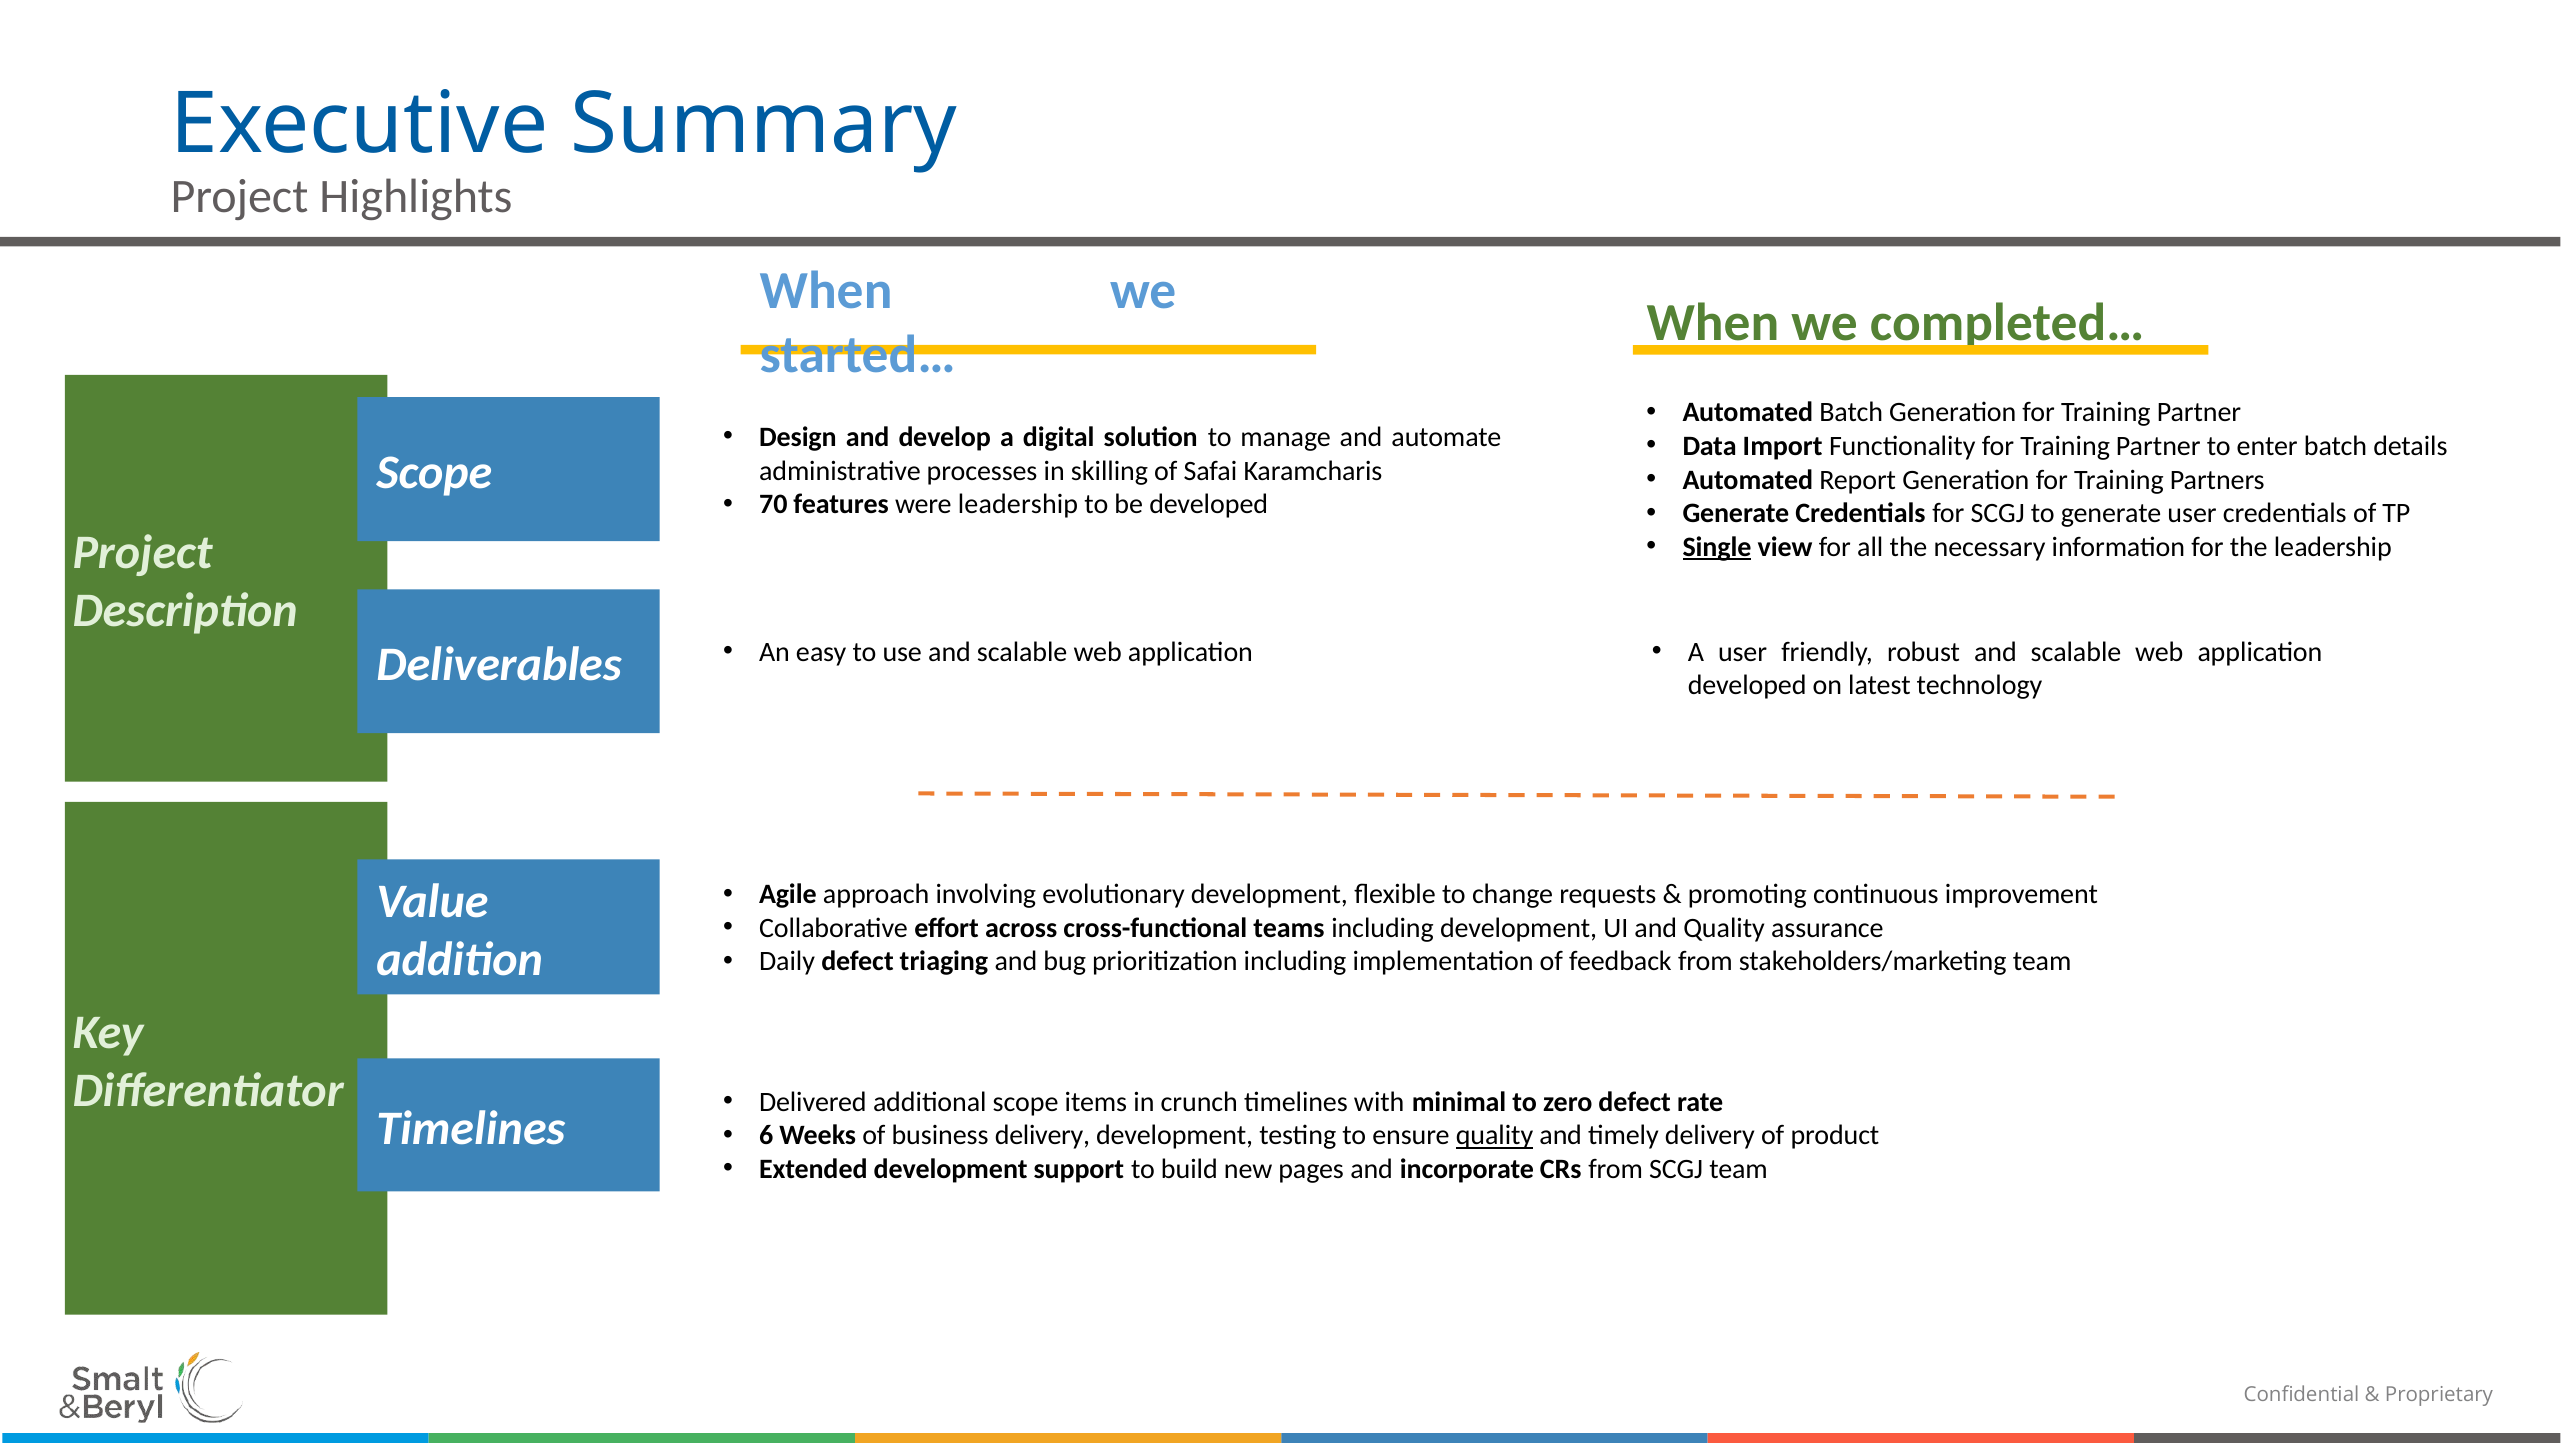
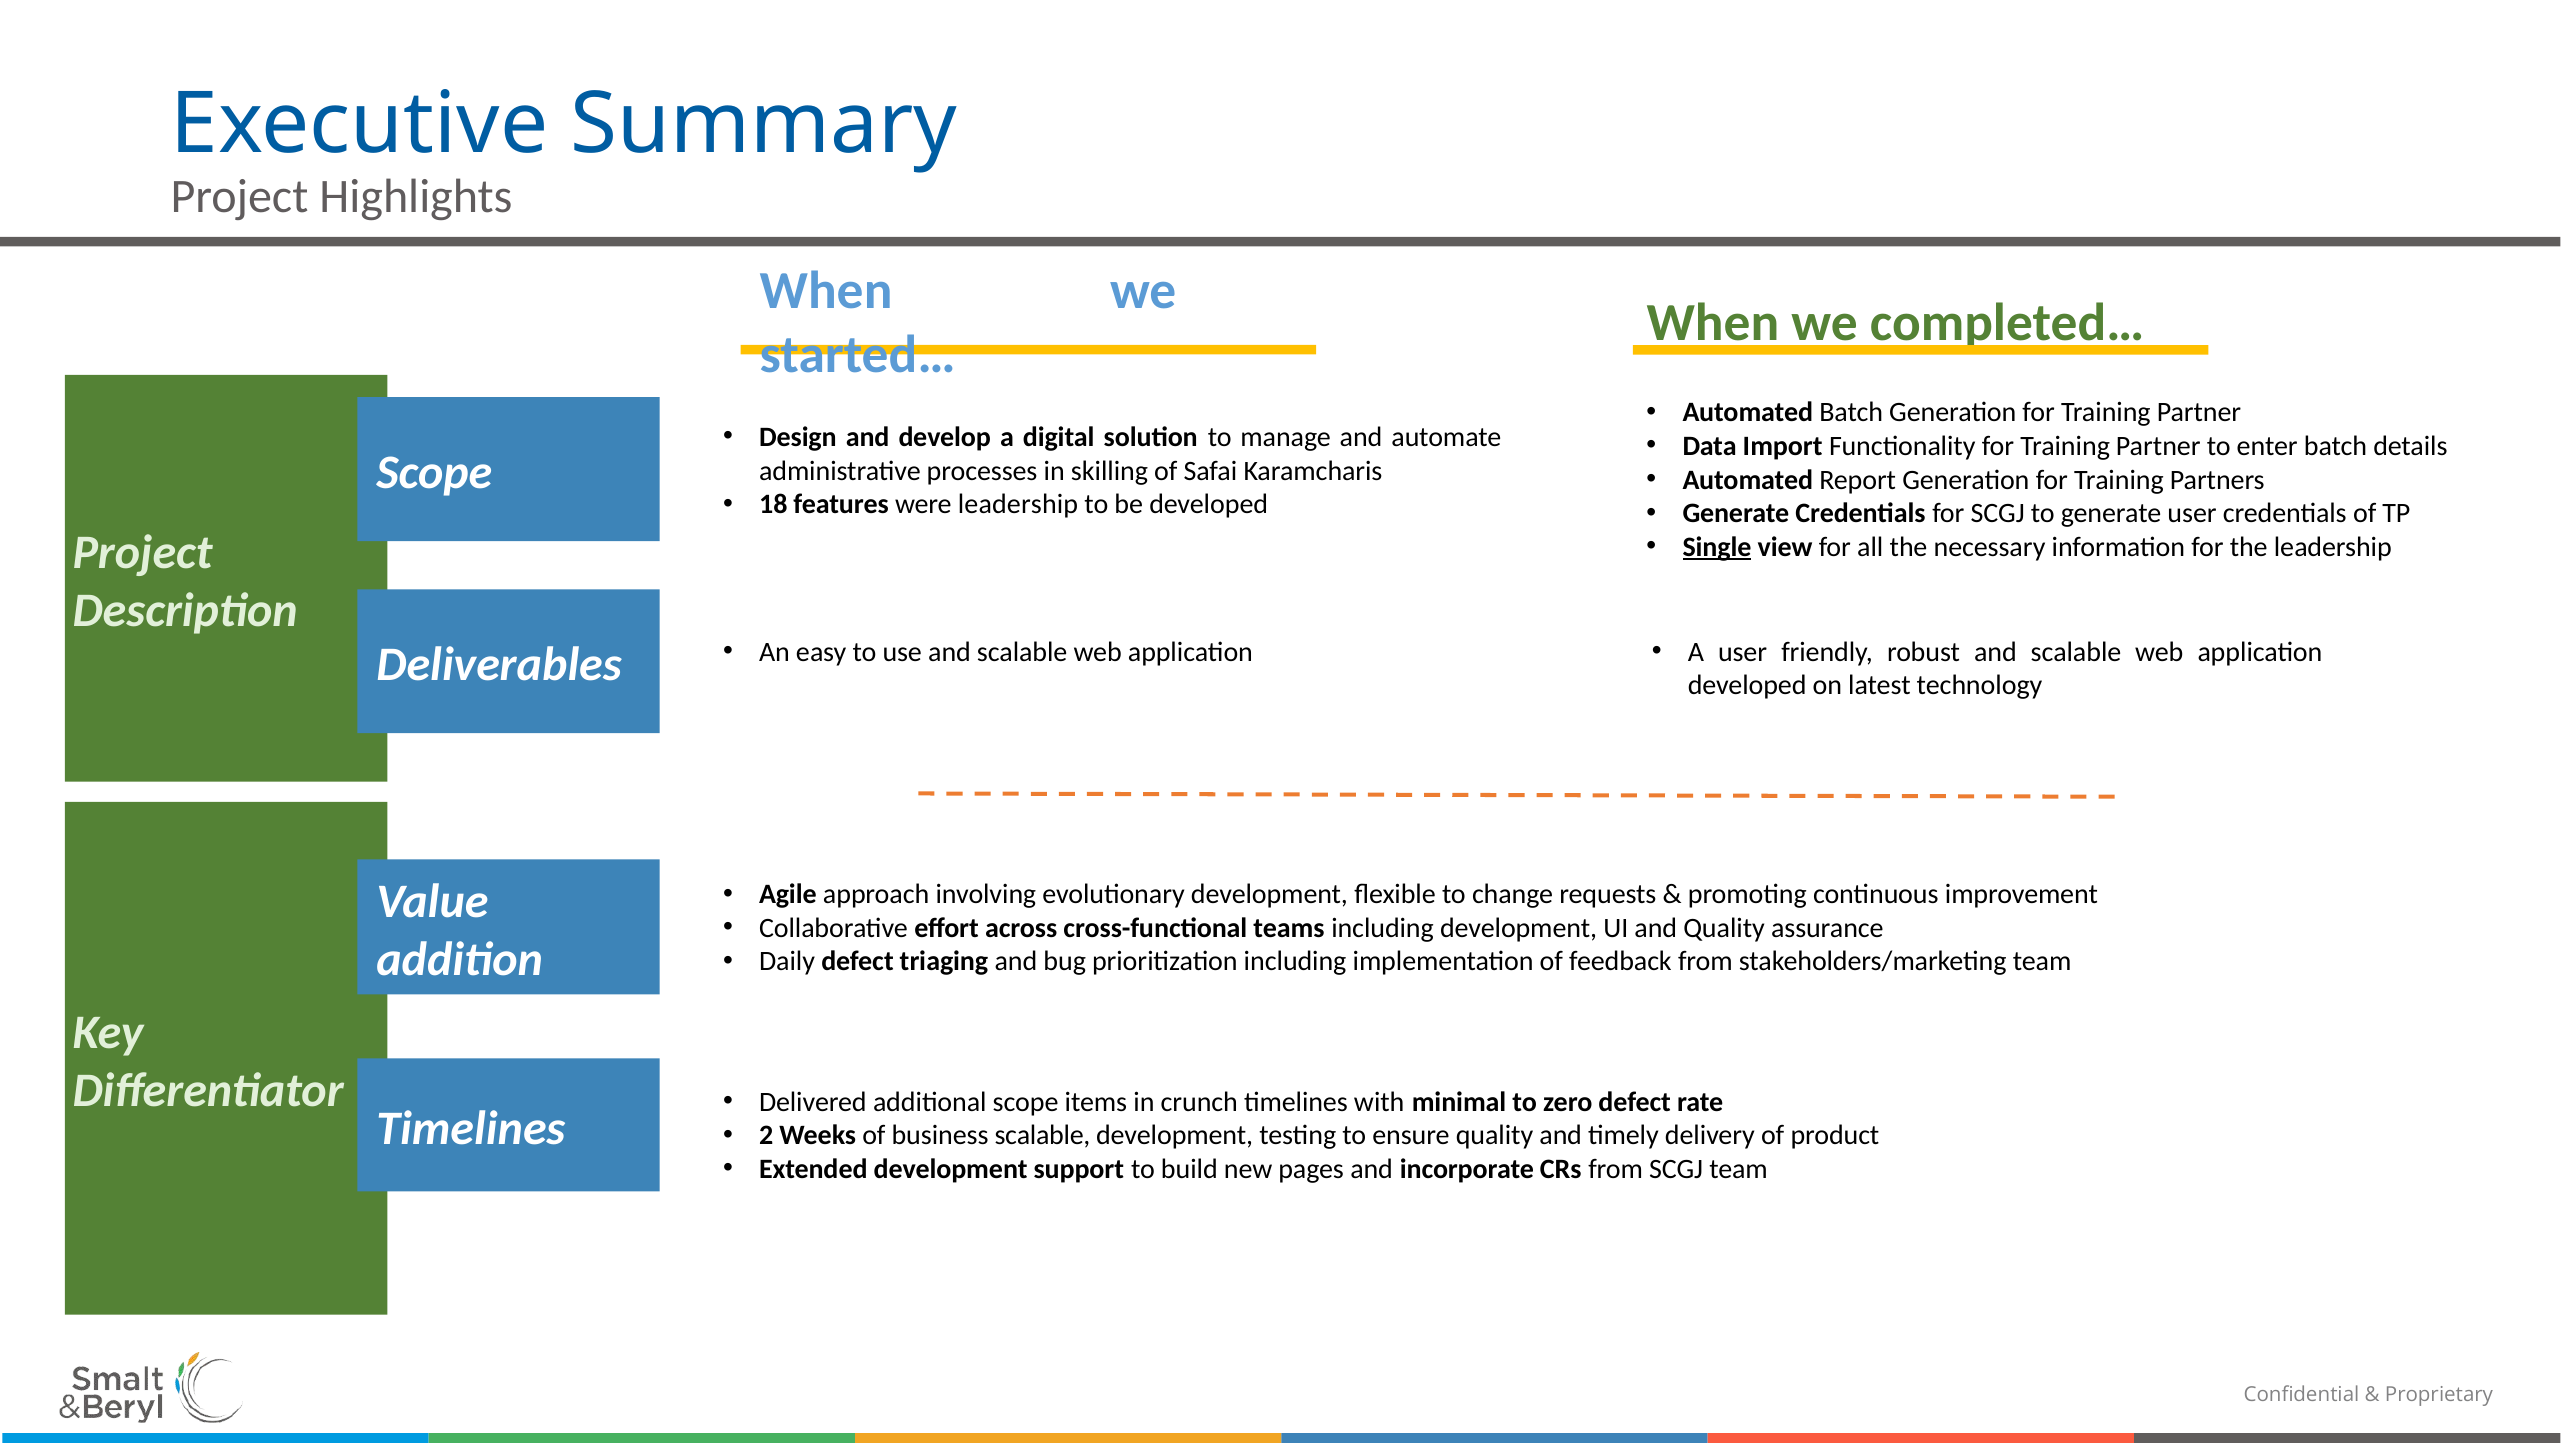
70: 70 -> 18 (773, 504)
6: 6 -> 2 (766, 1136)
business delivery: delivery -> scalable (1042, 1136)
quality underline: present -> none (1495, 1136)
